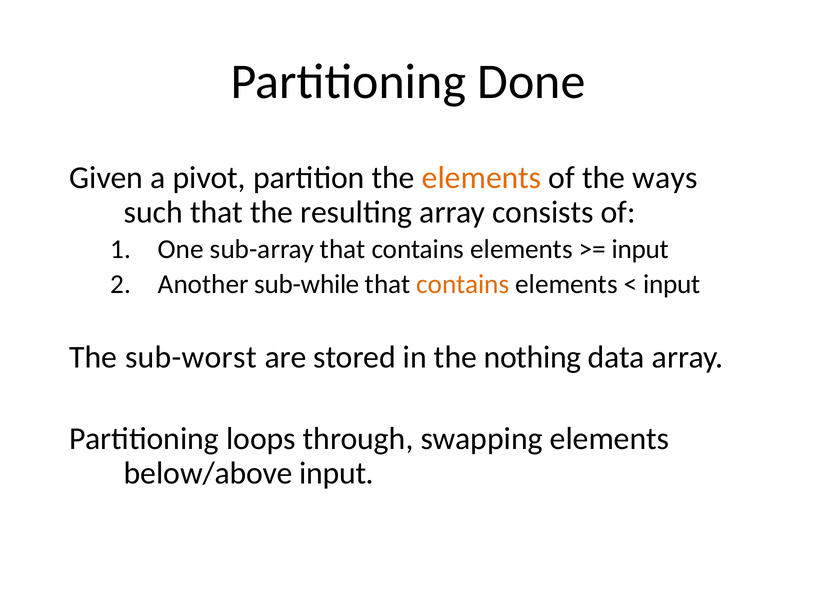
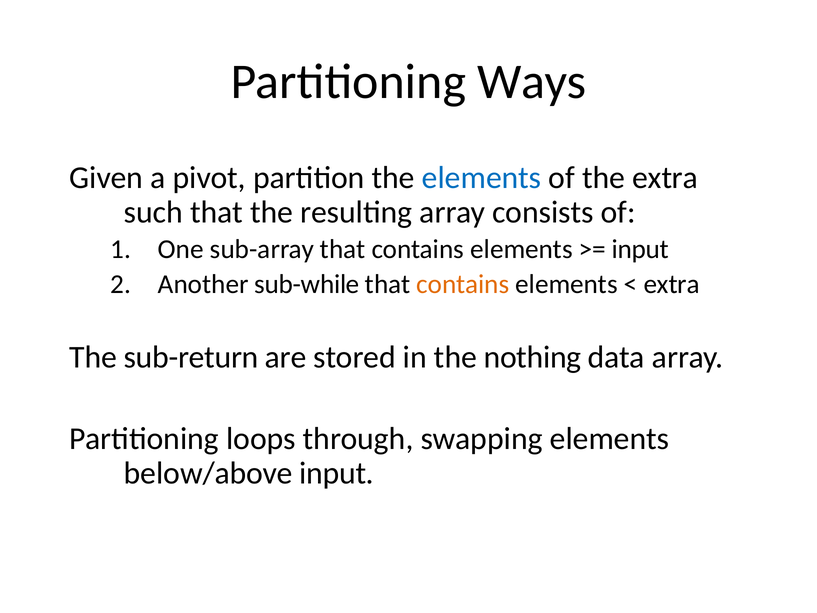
Done: Done -> Ways (532, 82)
elements colour: orange -> blue (482, 178)
the ways: ways -> extra (665, 178)
input: input -> extra (672, 284)
sub-worst: sub-worst -> sub-return (191, 357)
